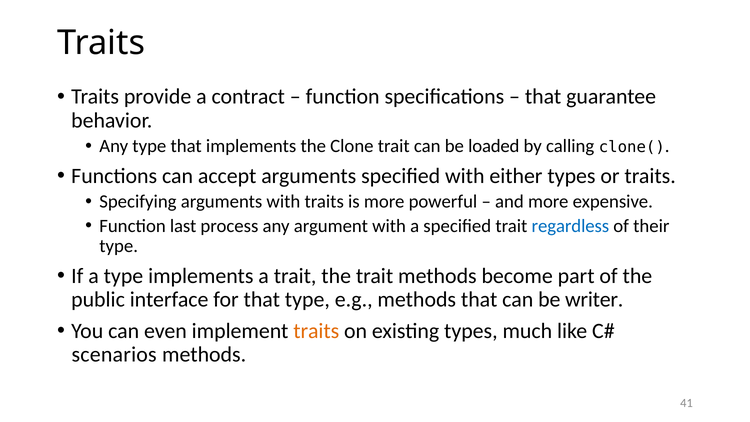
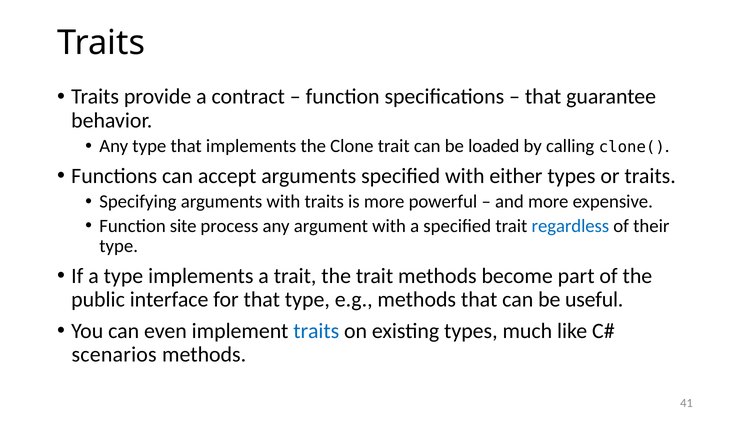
last: last -> site (183, 226)
writer: writer -> useful (594, 299)
traits colour: orange -> blue (316, 331)
